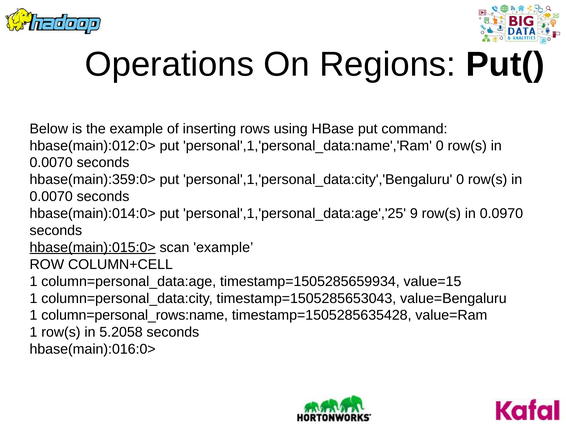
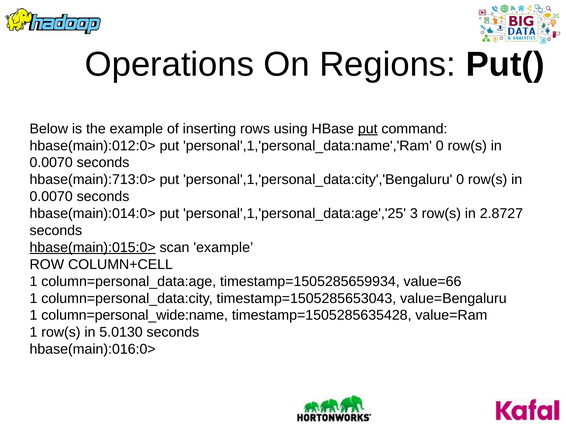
put underline: none -> present (368, 129)
hbase(main):359:0>: hbase(main):359:0> -> hbase(main):713:0> (93, 180)
9: 9 -> 3 (414, 214)
0.0970: 0.0970 -> 2.8727 (501, 214)
value=15: value=15 -> value=66 (432, 282)
column=personal_rows:name: column=personal_rows:name -> column=personal_wide:name (135, 316)
5.2058: 5.2058 -> 5.0130 (121, 333)
